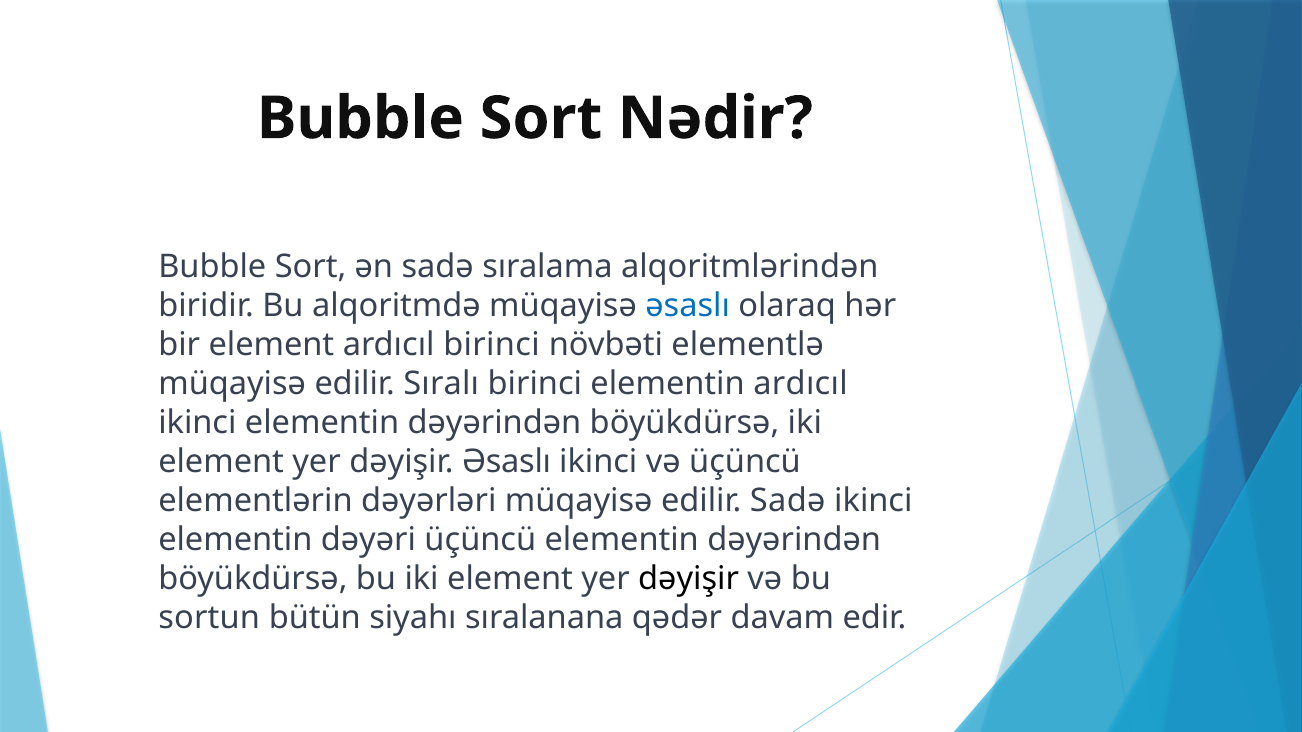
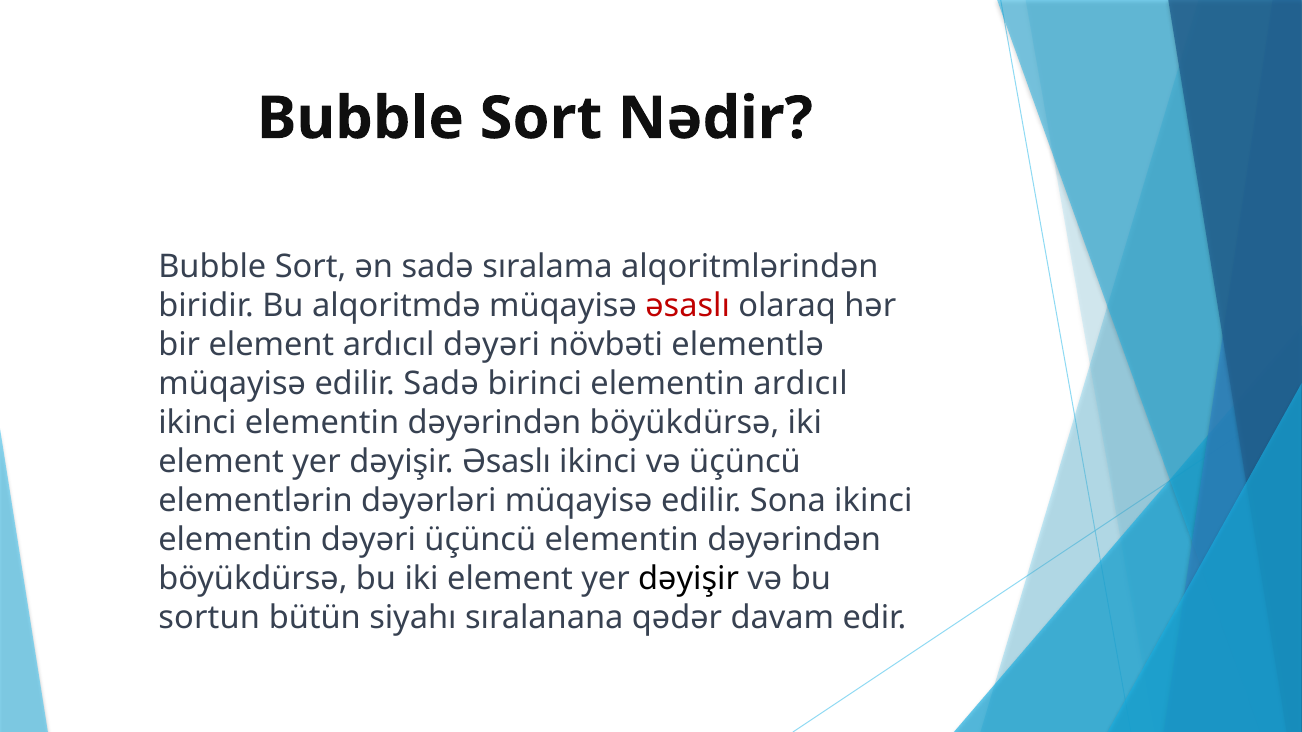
əsaslı colour: blue -> red (688, 306)
ardıcıl birinci: birinci -> dəyəri (492, 345)
edilir Sıralı: Sıralı -> Sadə (441, 384)
edilir Sadə: Sadə -> Sona (788, 501)
